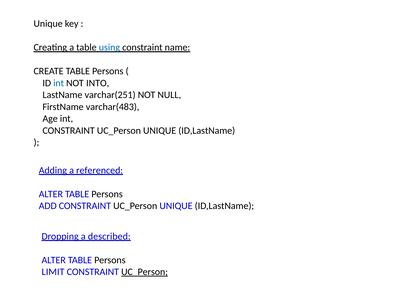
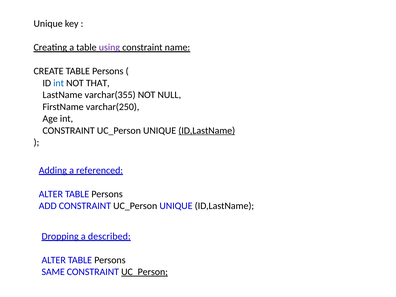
using colour: blue -> purple (109, 47)
INTO: INTO -> THAT (98, 83)
varchar(251: varchar(251 -> varchar(355 (110, 95)
varchar(483: varchar(483 -> varchar(250 (113, 107)
ID,LastName underline: none -> present (207, 131)
LIMIT: LIMIT -> SAME (53, 272)
